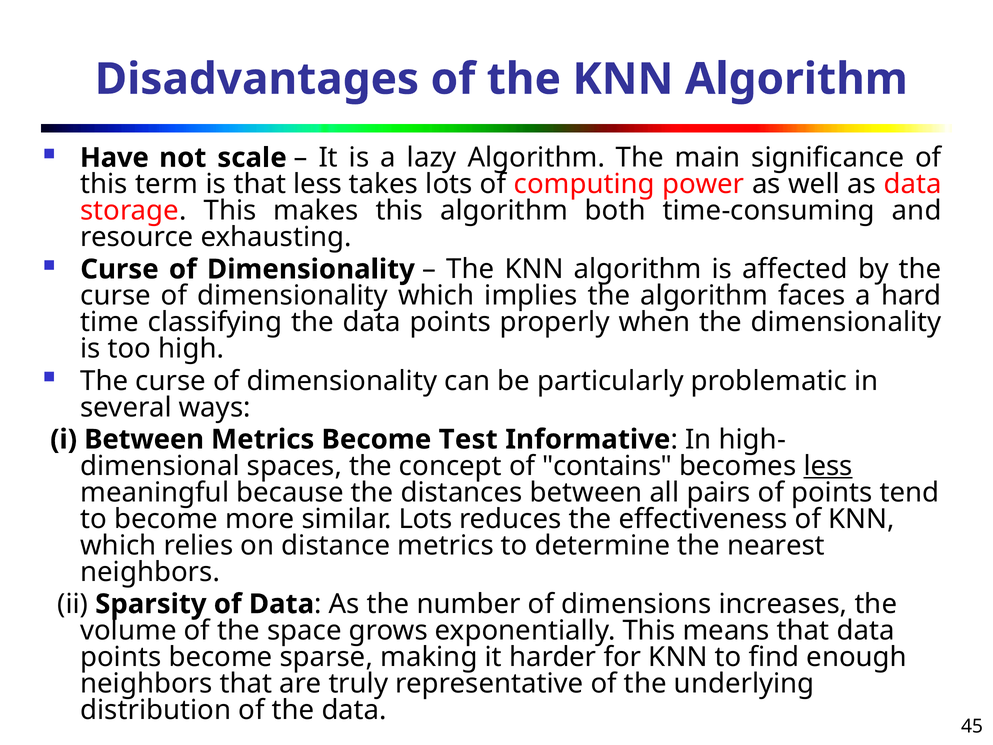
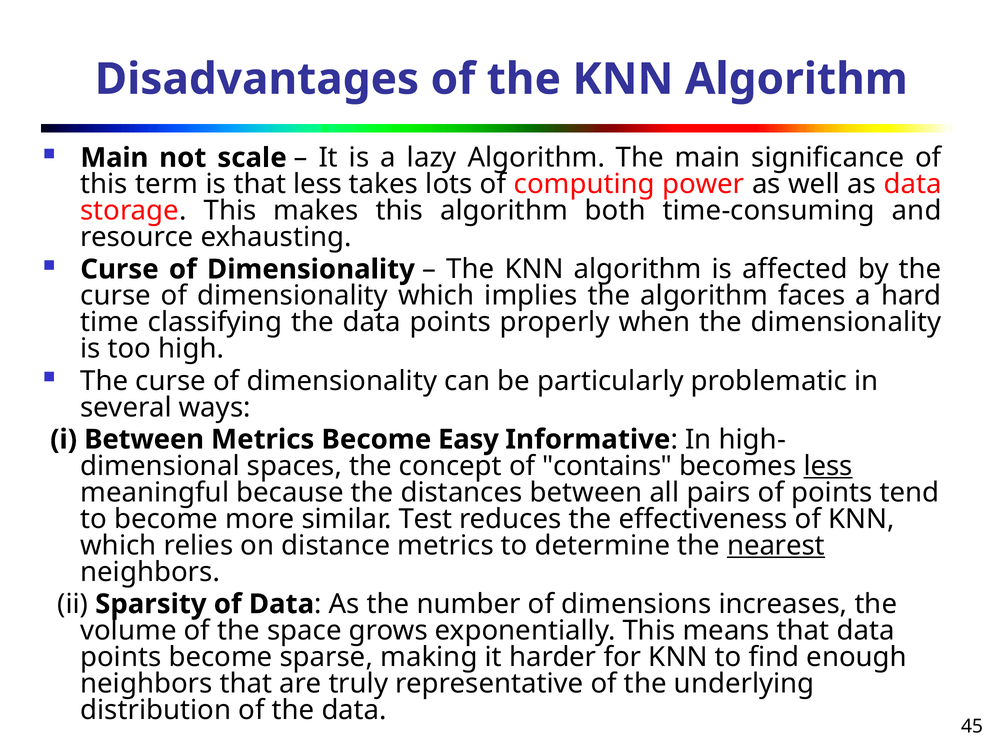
Have: Have -> Main (114, 158)
Test: Test -> Easy (468, 439)
similar Lots: Lots -> Test (426, 519)
nearest underline: none -> present (776, 545)
